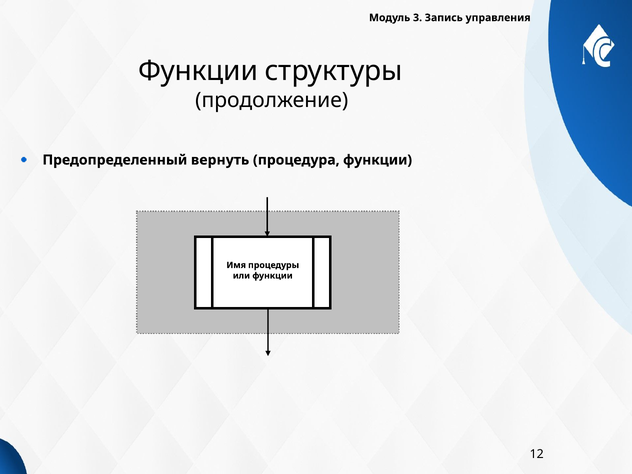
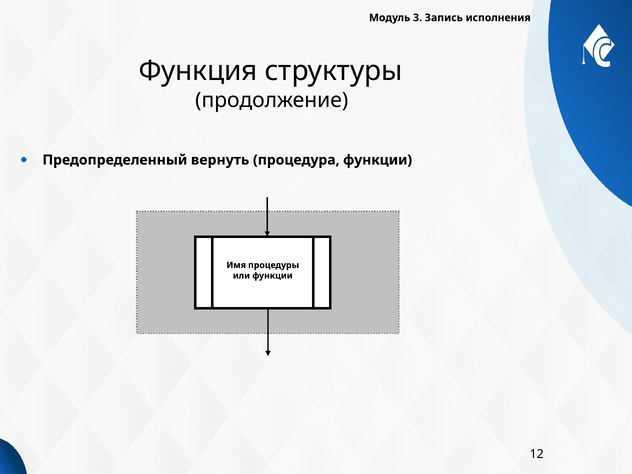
управления: управления -> исполнения (498, 18)
Функции: Функции -> Функция (198, 71)
